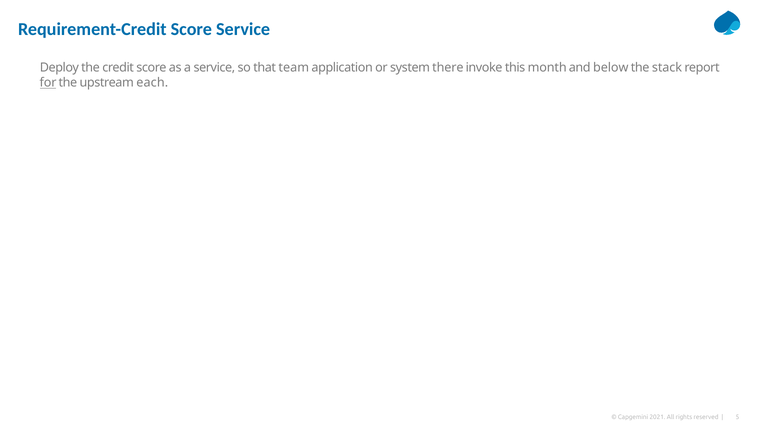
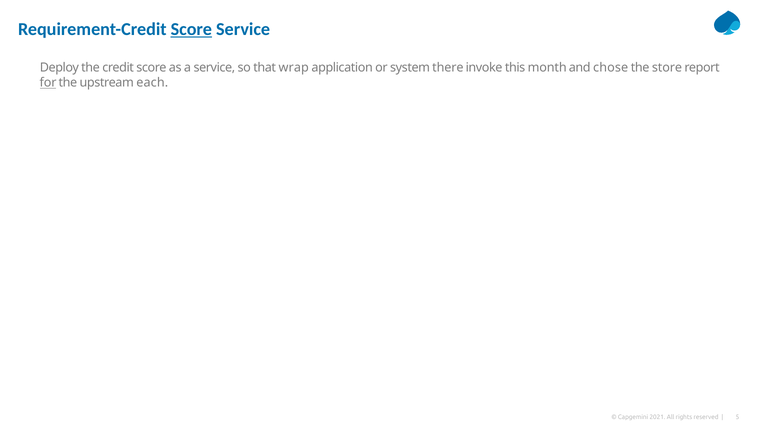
Score underline: none -> present (191, 29)
team: team -> wrap (294, 68)
below: below -> chose (611, 68)
stack: stack -> store (667, 68)
